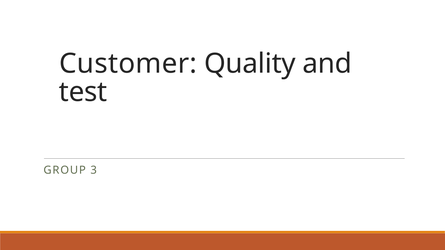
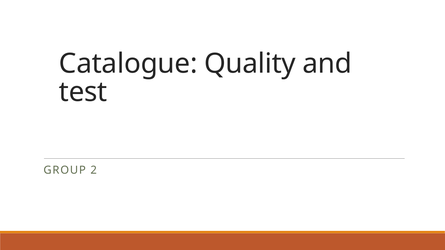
Customer: Customer -> Catalogue (128, 64)
3: 3 -> 2 (94, 170)
